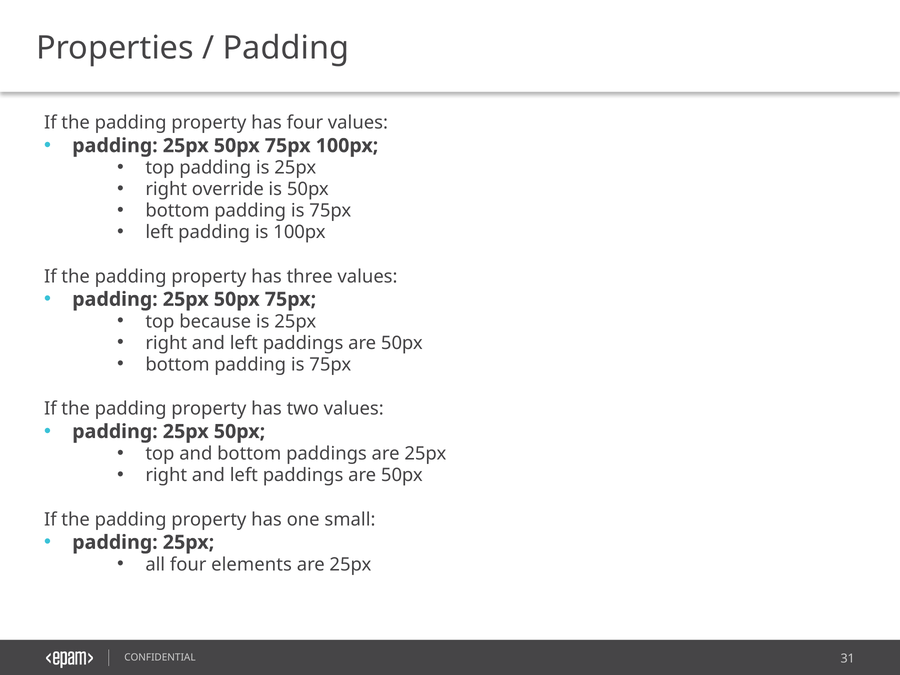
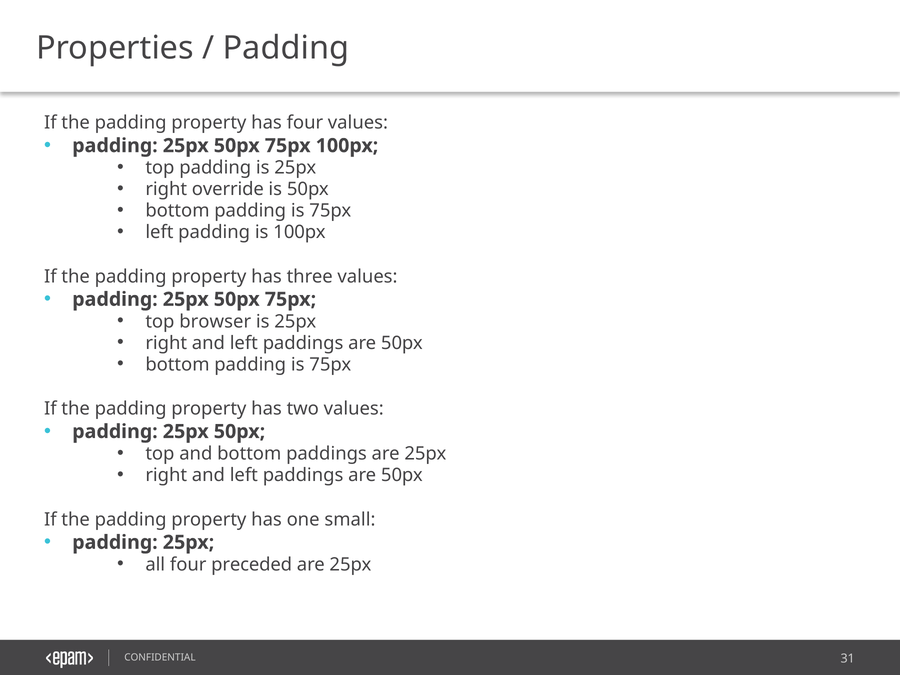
because: because -> browser (215, 322)
elements: elements -> preceded (252, 565)
